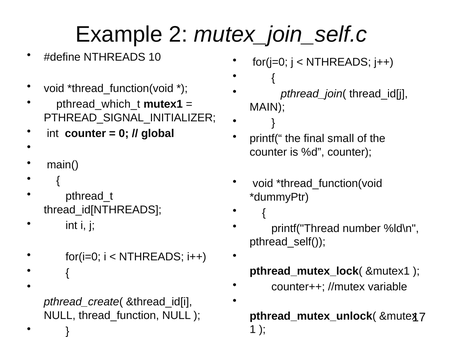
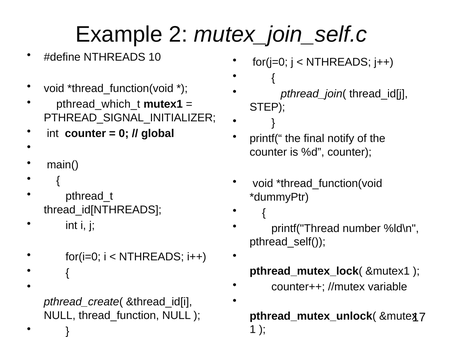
MAIN: MAIN -> STEP (267, 107)
small: small -> notify (341, 138)
